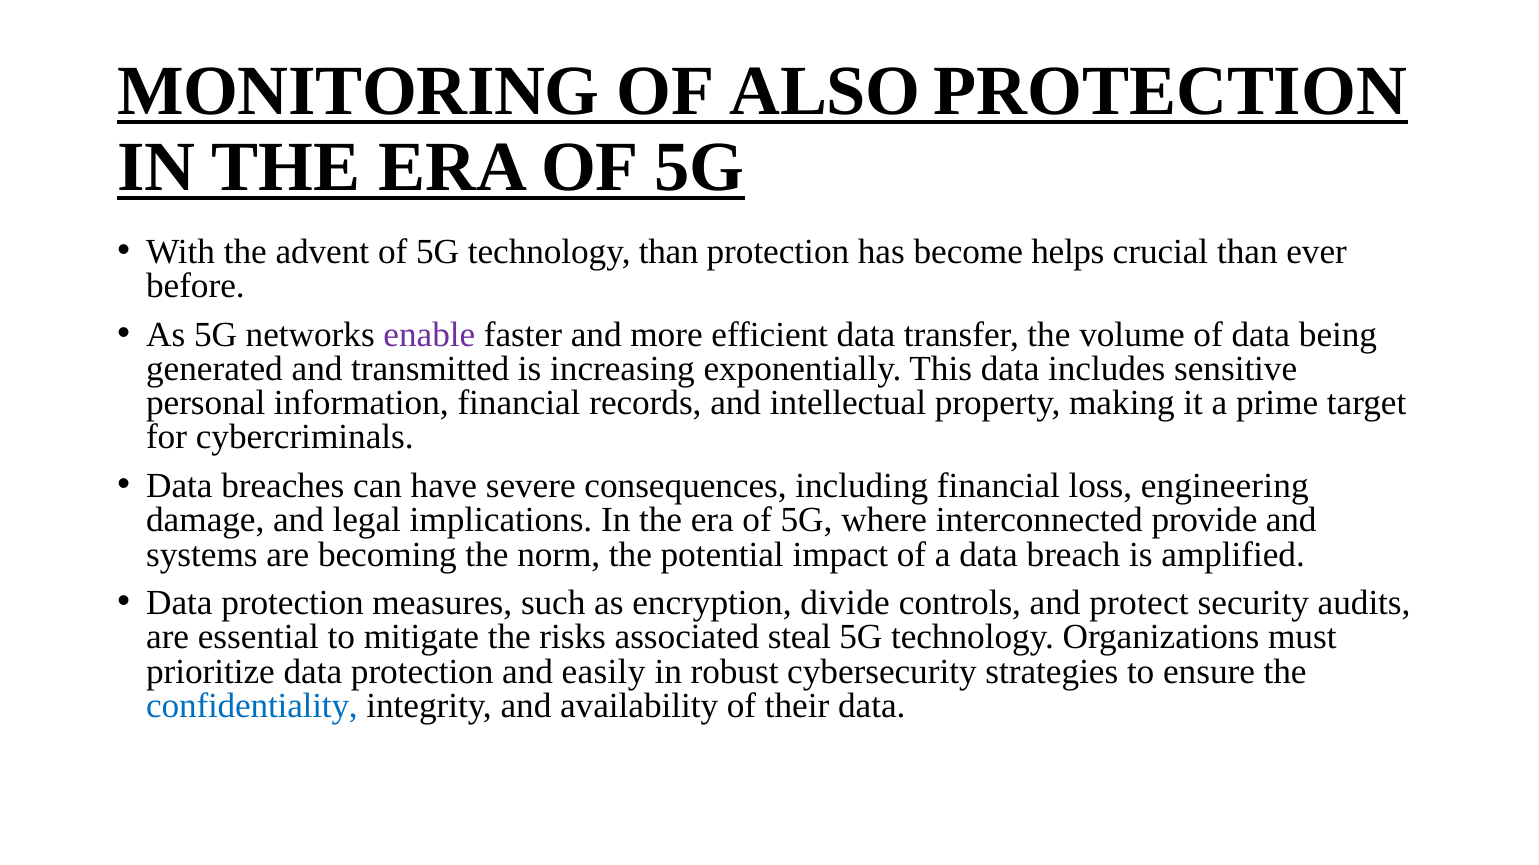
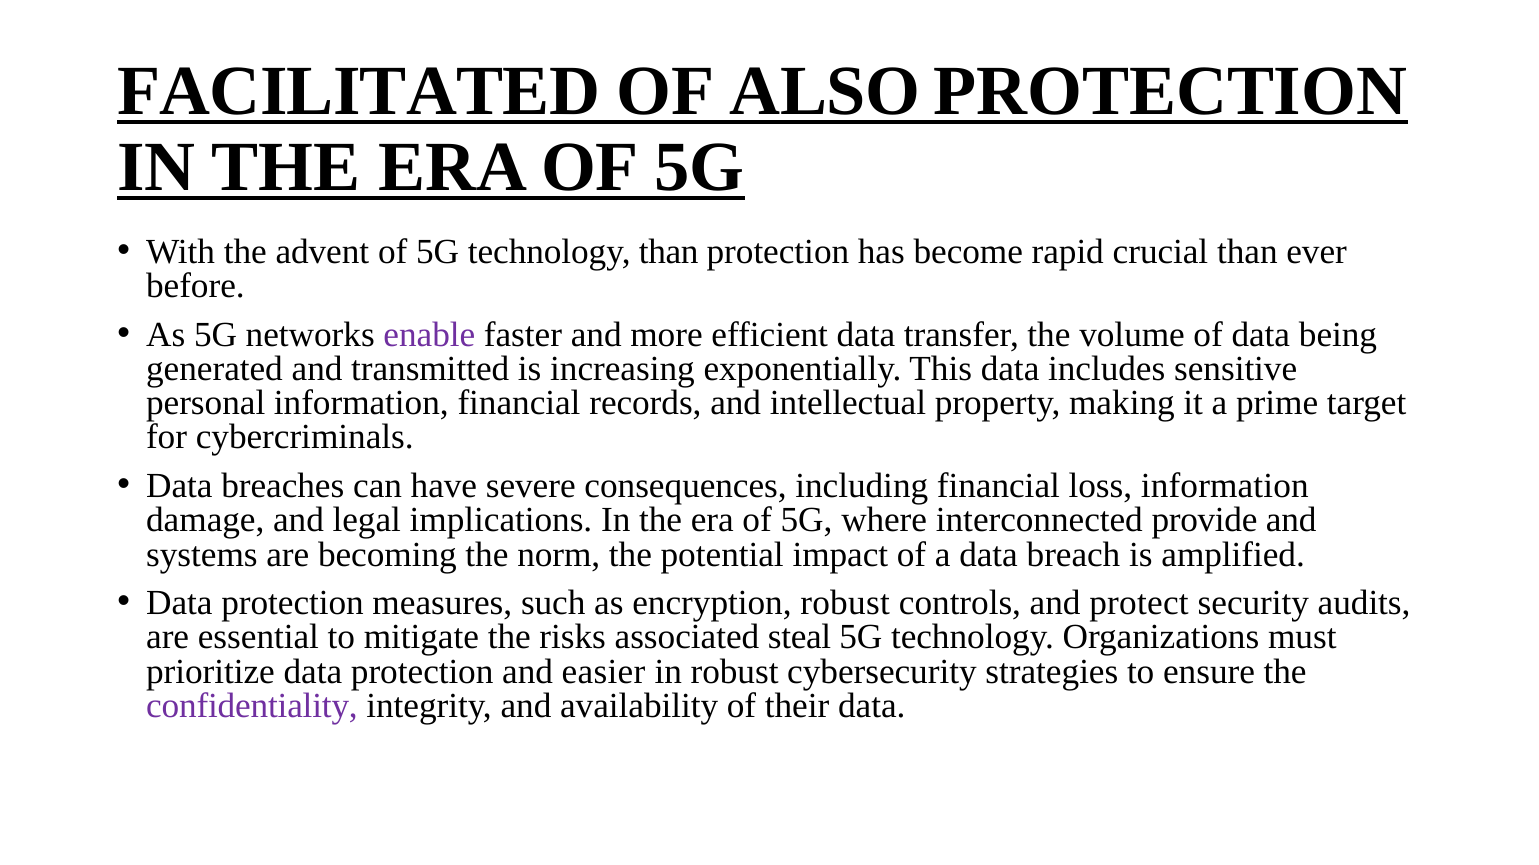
MONITORING: MONITORING -> FACILITATED (359, 91)
helps: helps -> rapid (1068, 252)
loss engineering: engineering -> information (1225, 486)
encryption divide: divide -> robust (845, 604)
easily: easily -> easier (604, 672)
confidentiality colour: blue -> purple (252, 706)
